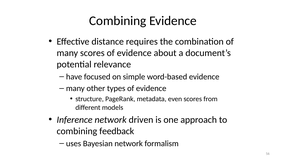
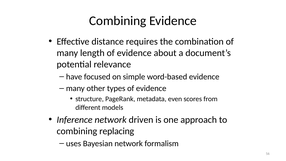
many scores: scores -> length (92, 53)
feedback: feedback -> replacing (117, 131)
